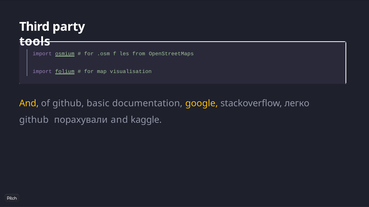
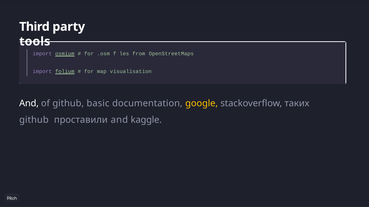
And colour: yellow -> white (29, 104)
легко: легко -> таких (297, 104)
порахували: порахували -> проставили (81, 120)
